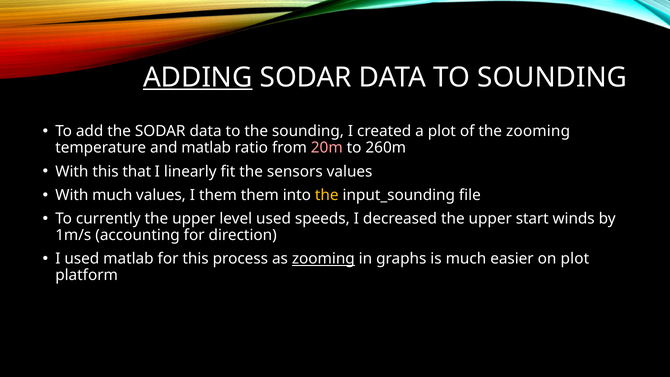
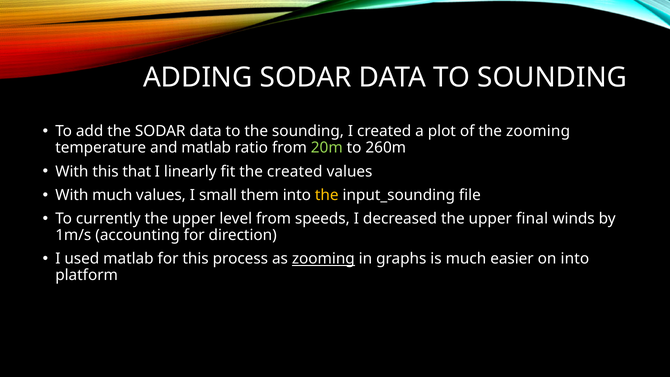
ADDING underline: present -> none (198, 77)
20m colour: pink -> light green (327, 148)
the sensors: sensors -> created (295, 171)
I them: them -> small (218, 195)
level used: used -> from (274, 219)
start: start -> final (532, 219)
on plot: plot -> into (575, 259)
